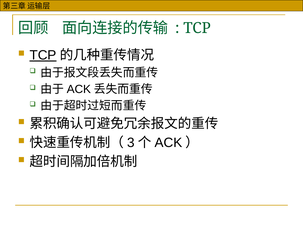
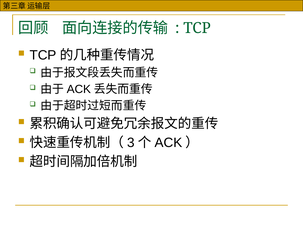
TCP underline: present -> none (43, 55)
